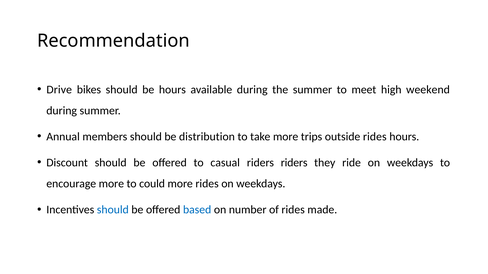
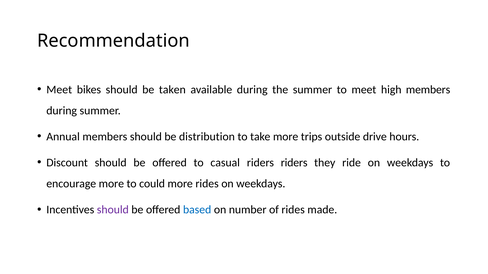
Drive: Drive -> Meet (59, 90)
be hours: hours -> taken (172, 90)
high weekend: weekend -> members (428, 90)
outside rides: rides -> drive (375, 137)
should colour: blue -> purple (113, 210)
